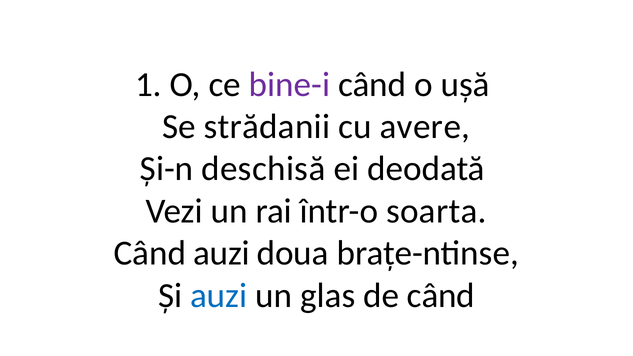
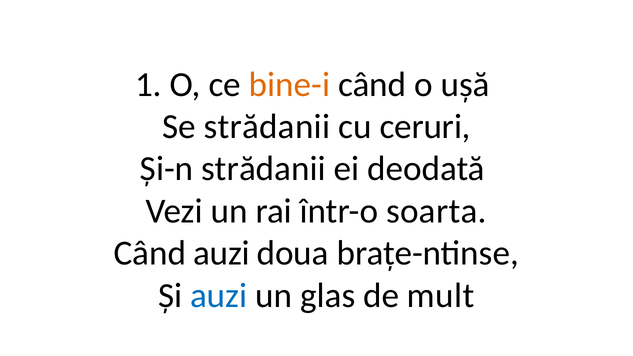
bine-i colour: purple -> orange (289, 85)
avere: avere -> ceruri (425, 127)
Și-n deschisă: deschisă -> strădanii (264, 169)
de când: când -> mult (441, 295)
